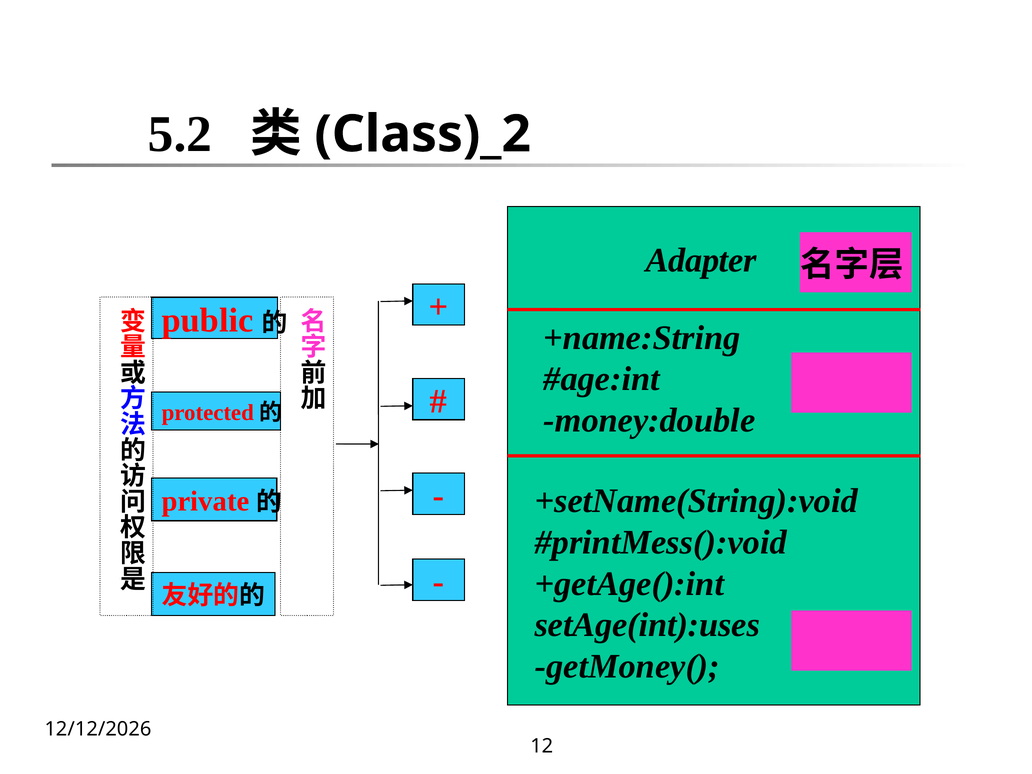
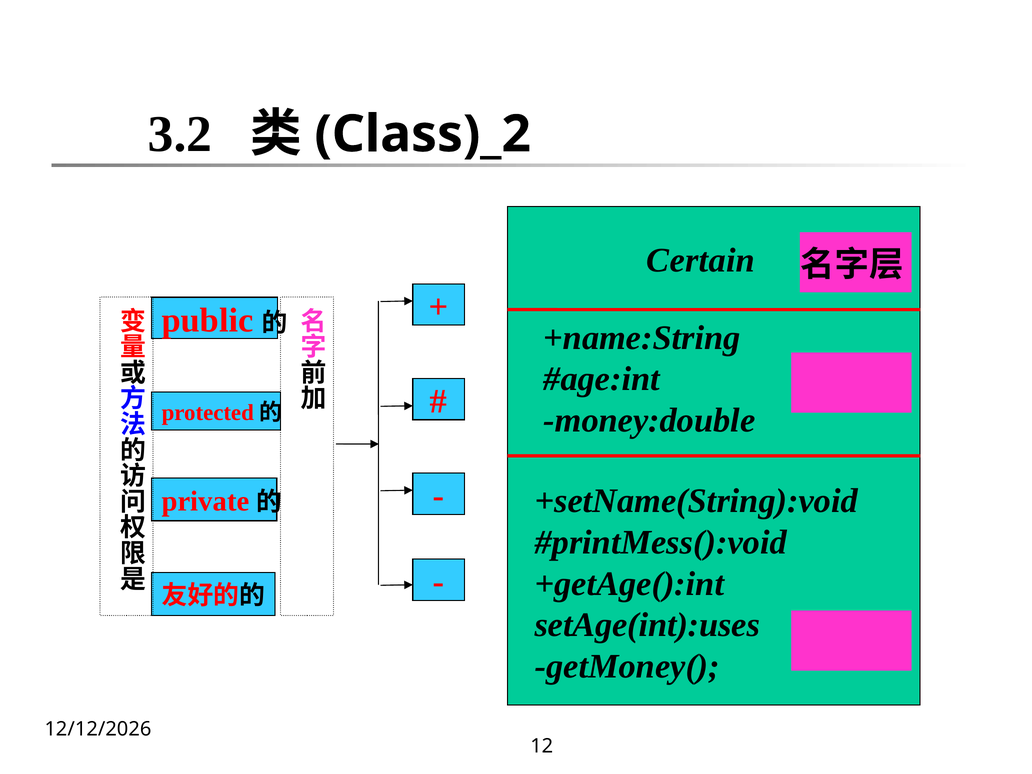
5.2: 5.2 -> 3.2 (180, 134)
Adapter: Adapter -> Certain (701, 260)
